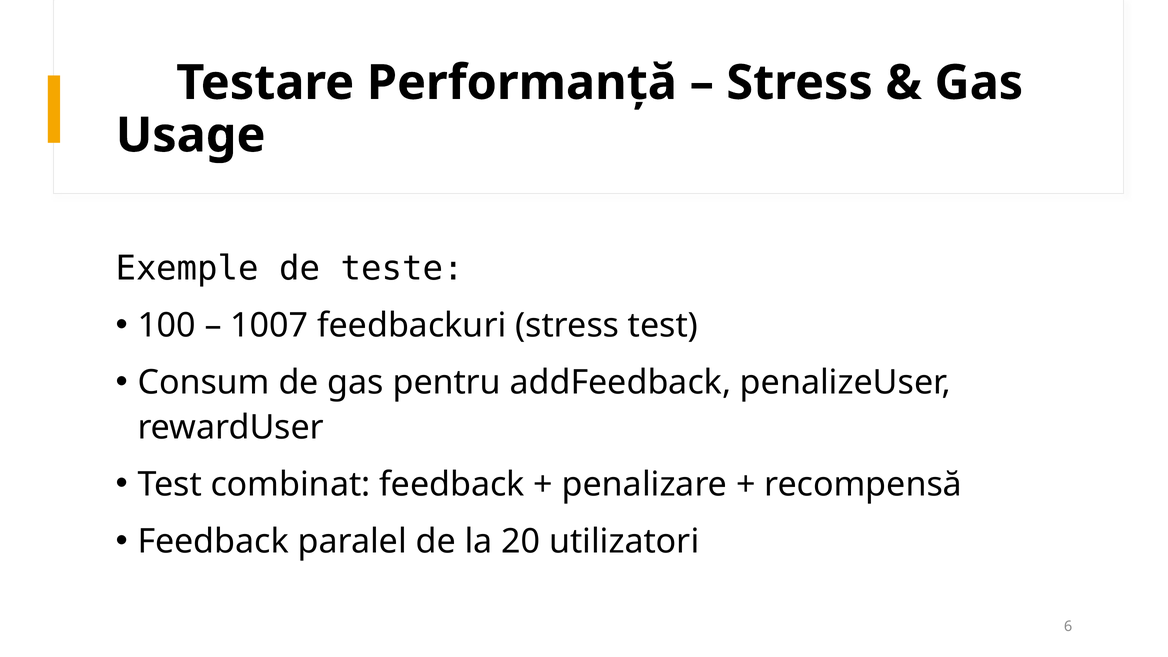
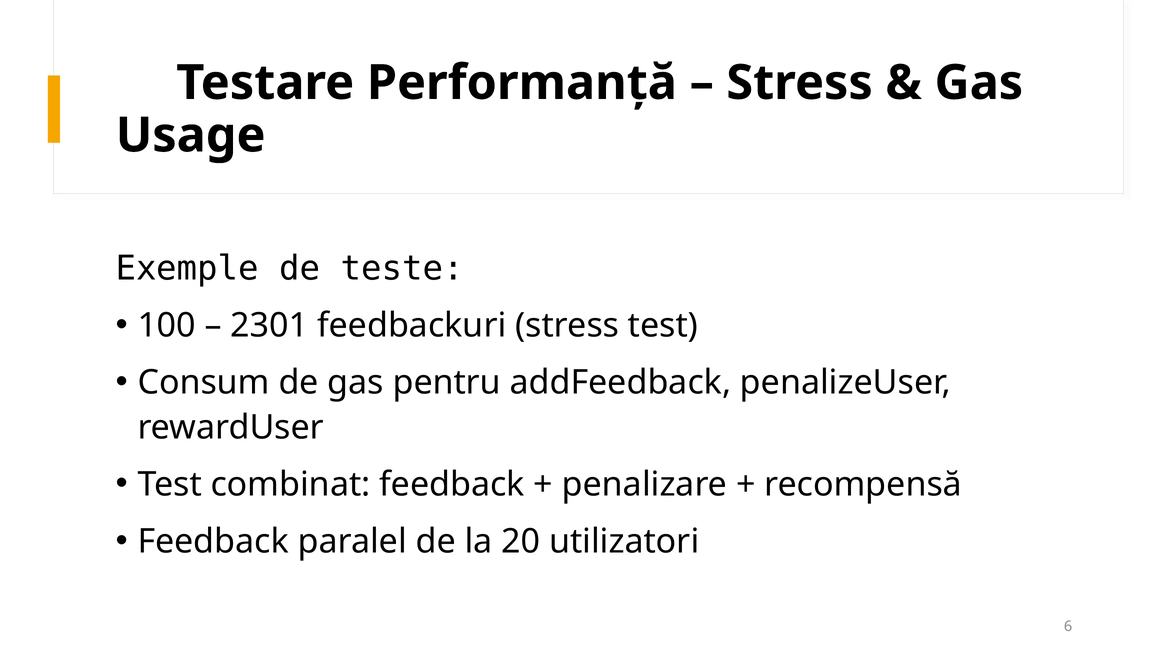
1007: 1007 -> 2301 (269, 326)
